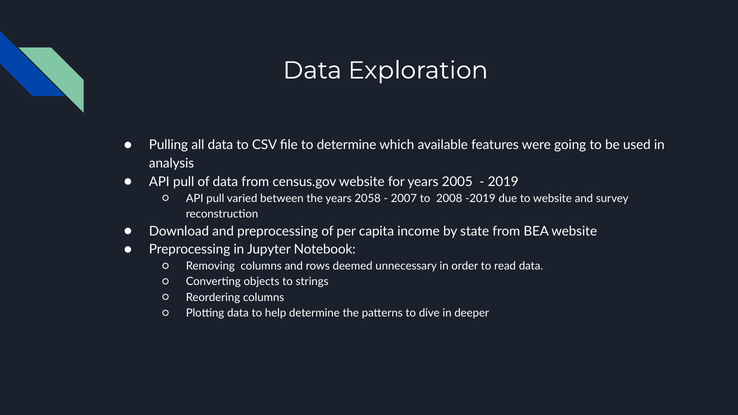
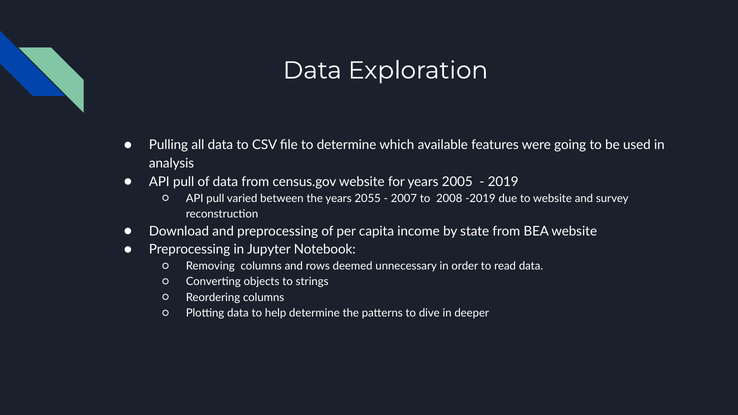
2058: 2058 -> 2055 (368, 198)
